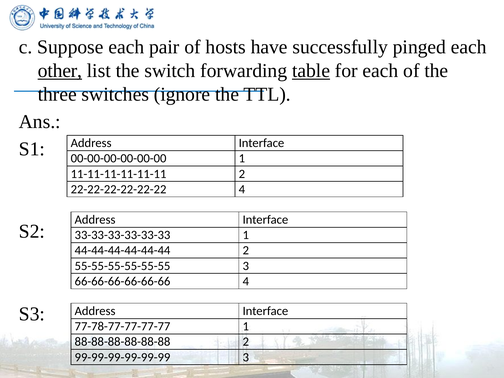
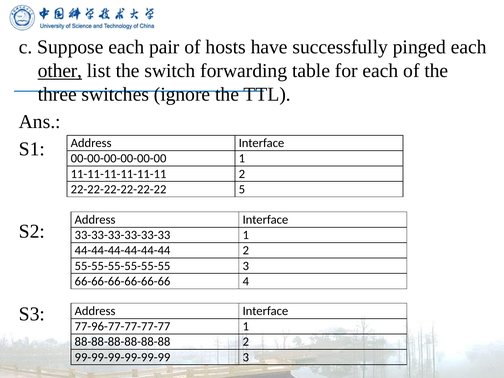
table underline: present -> none (311, 71)
22-22-22-22-22-22 4: 4 -> 5 (242, 189)
77-78-77-77-77-77: 77-78-77-77-77-77 -> 77-96-77-77-77-77 (123, 326)
